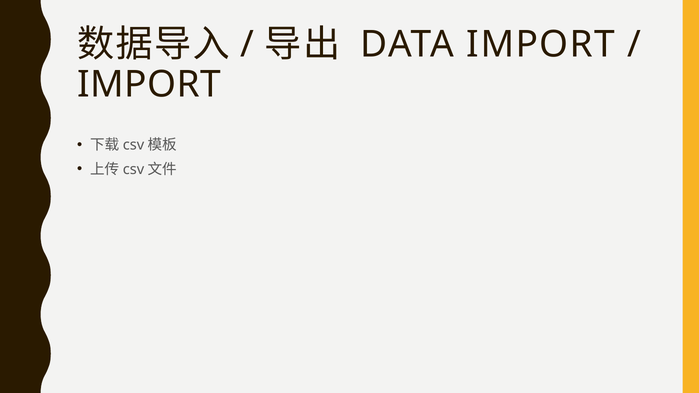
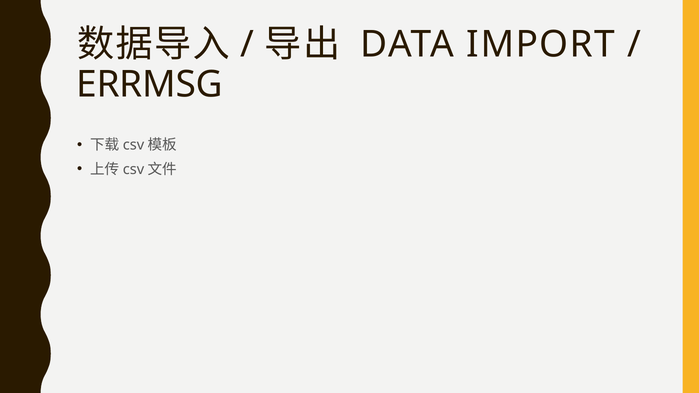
IMPORT: IMPORT -> ERRMSG (150, 84)
